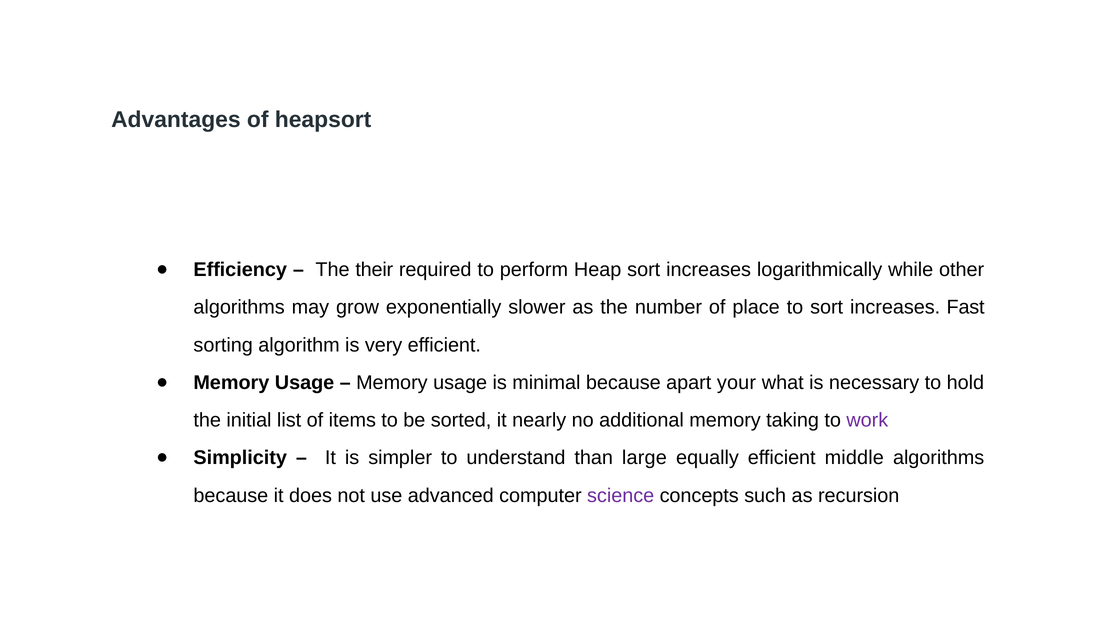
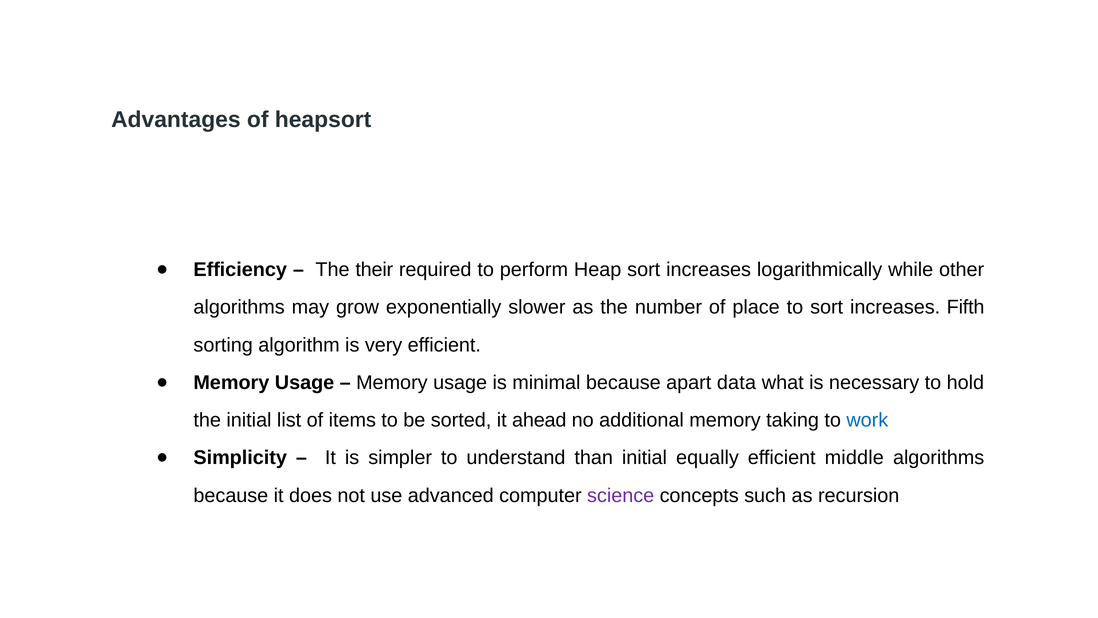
Fast: Fast -> Fifth (966, 307)
your: your -> data (736, 382)
nearly: nearly -> ahead (539, 420)
work colour: purple -> blue (867, 420)
than large: large -> initial (644, 458)
